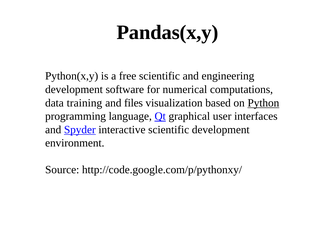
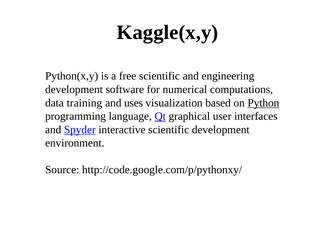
Pandas(x,y: Pandas(x,y -> Kaggle(x,y (167, 32)
files: files -> uses (134, 103)
